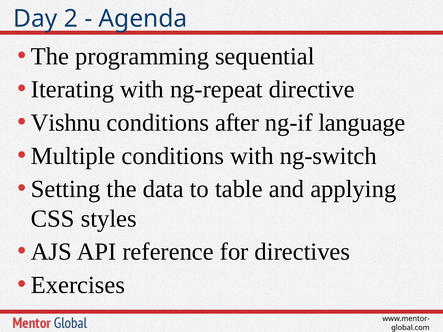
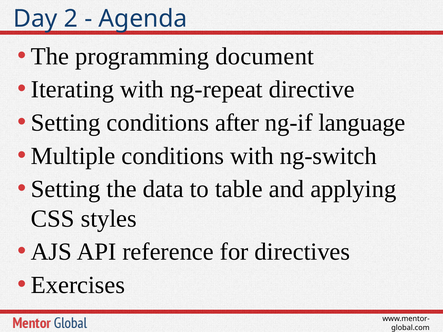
sequential: sequential -> document (265, 56)
Vishnu: Vishnu -> Setting (66, 123)
